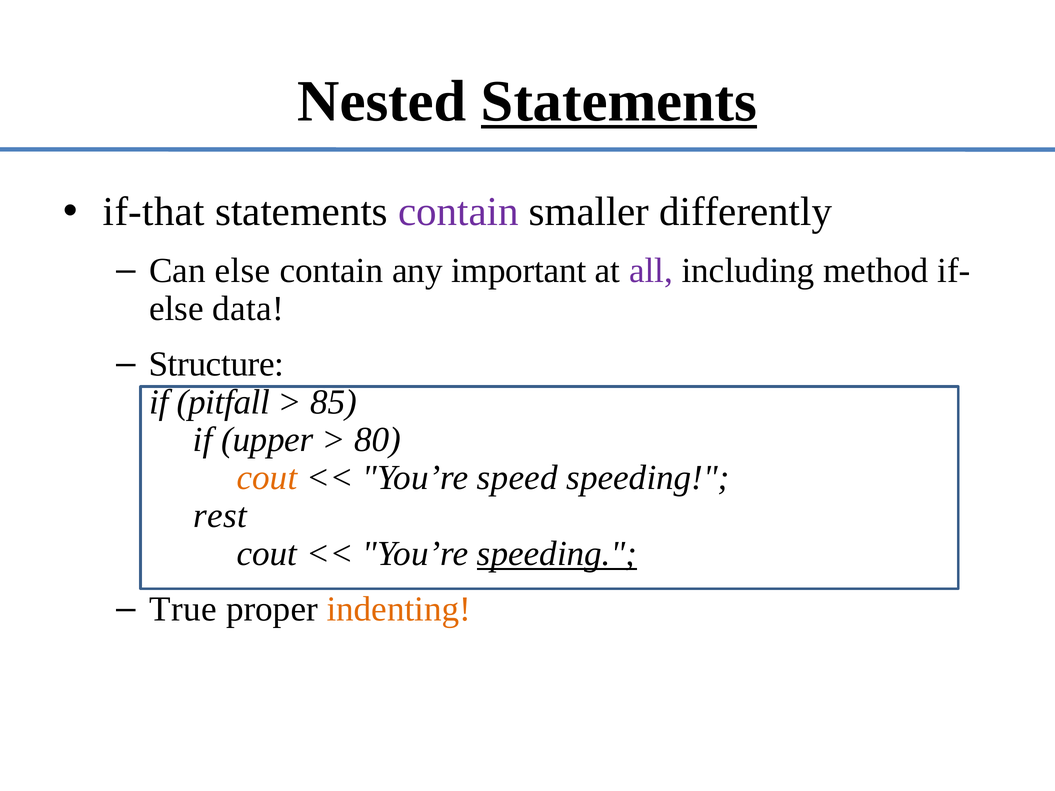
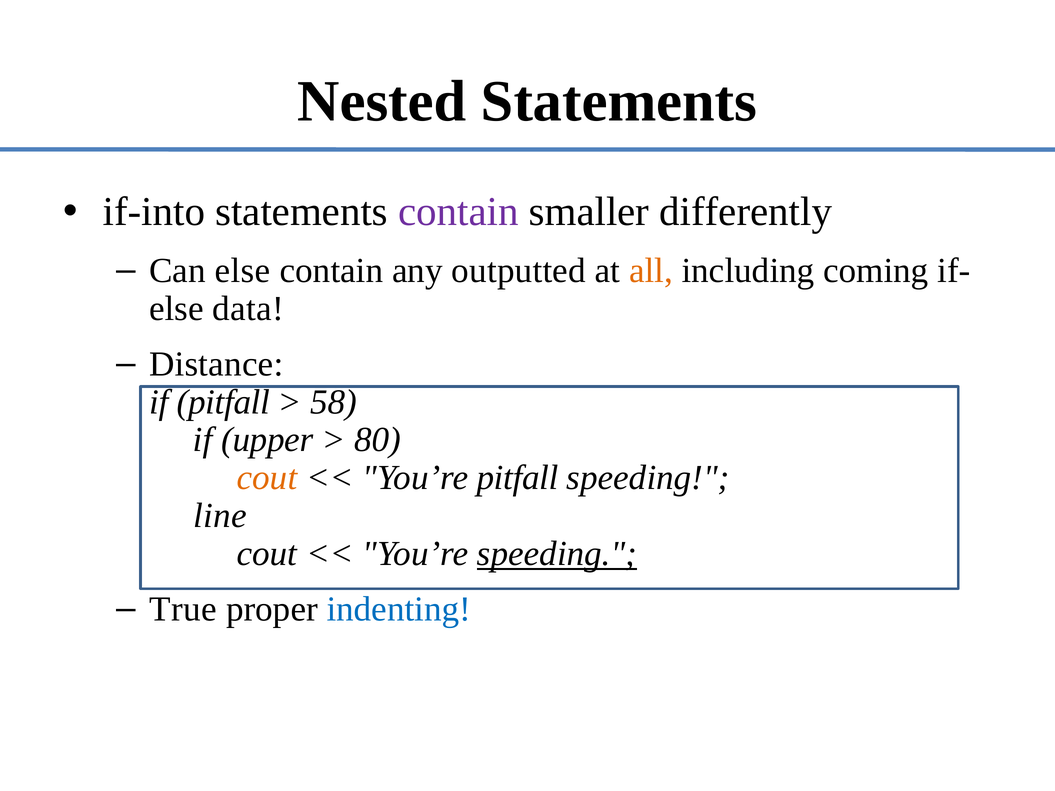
Statements underline: present -> none (619, 102)
if-that: if-that -> if-into (154, 212)
important: important -> outputted (519, 271)
all colour: purple -> orange (651, 271)
method: method -> coming (876, 271)
Structure: Structure -> Distance (216, 364)
85: 85 -> 58 (334, 402)
You’re speed: speed -> pitfall (518, 478)
rest: rest -> line (220, 516)
indenting colour: orange -> blue (399, 609)
